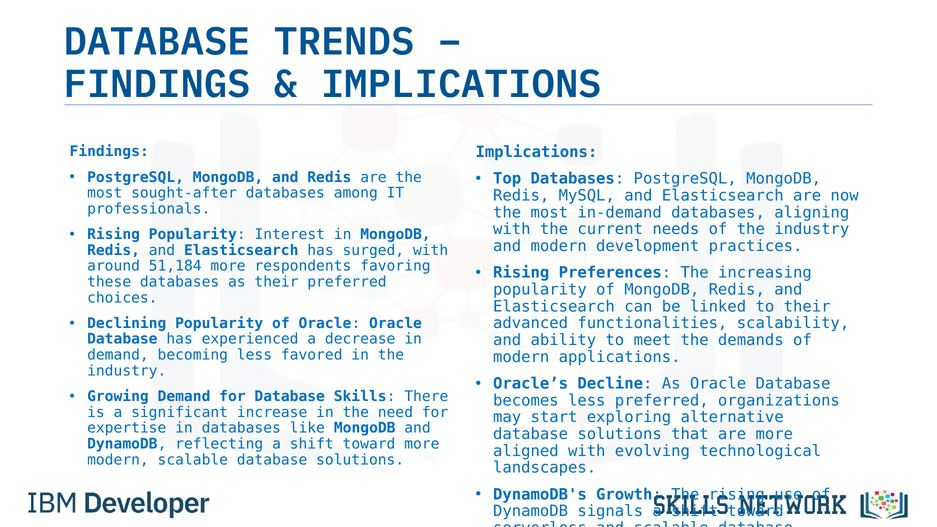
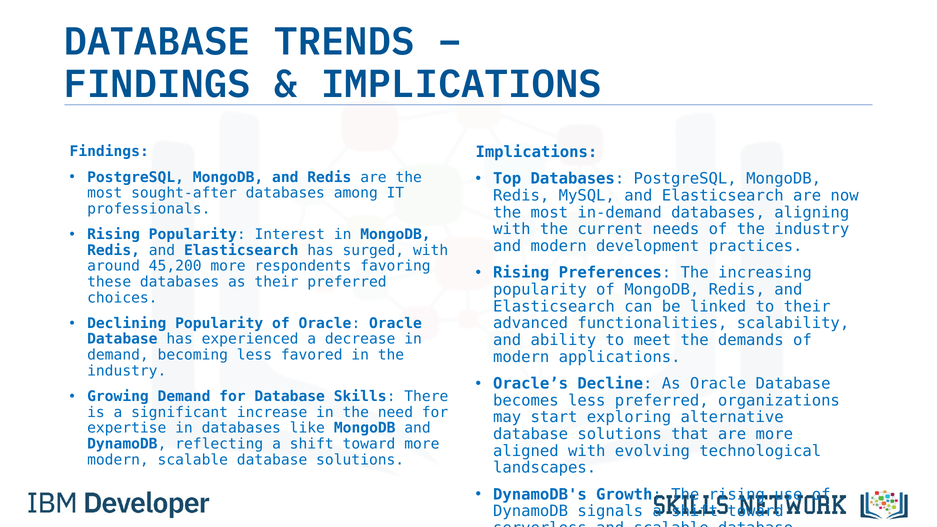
51,184: 51,184 -> 45,200 (175, 266)
